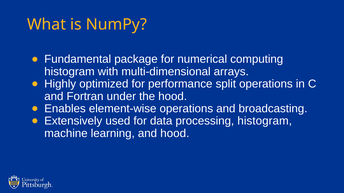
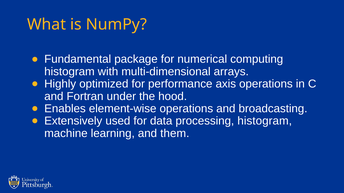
split: split -> axis (226, 84)
and hood: hood -> them (175, 134)
